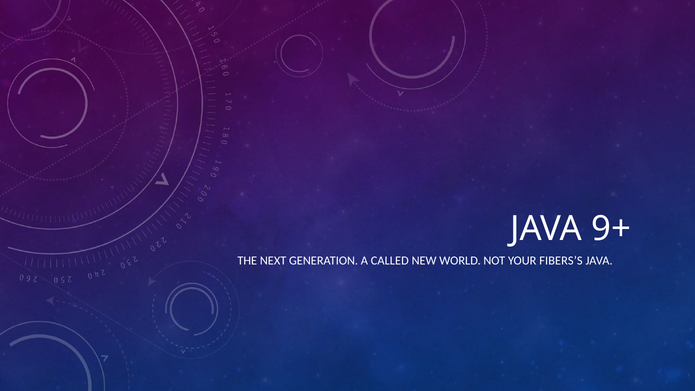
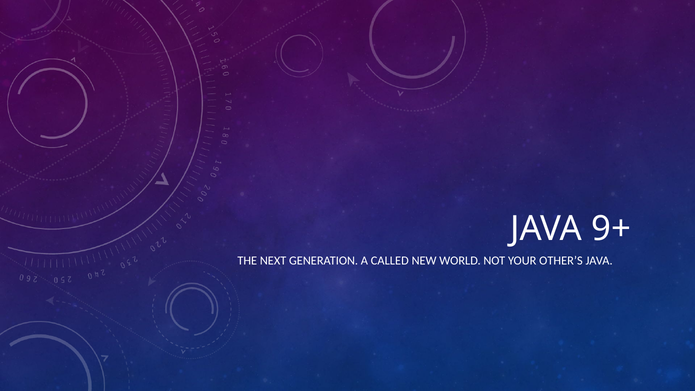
FIBERS’S: FIBERS’S -> OTHER’S (561, 261)
